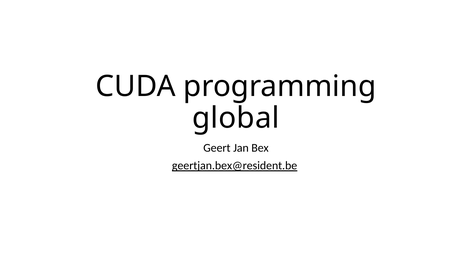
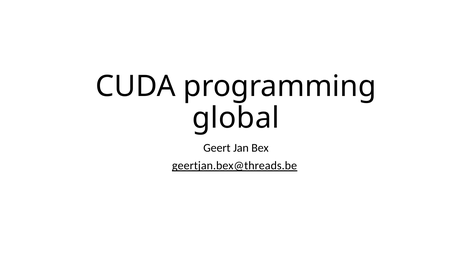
geertjan.bex@resident.be: geertjan.bex@resident.be -> geertjan.bex@threads.be (235, 165)
